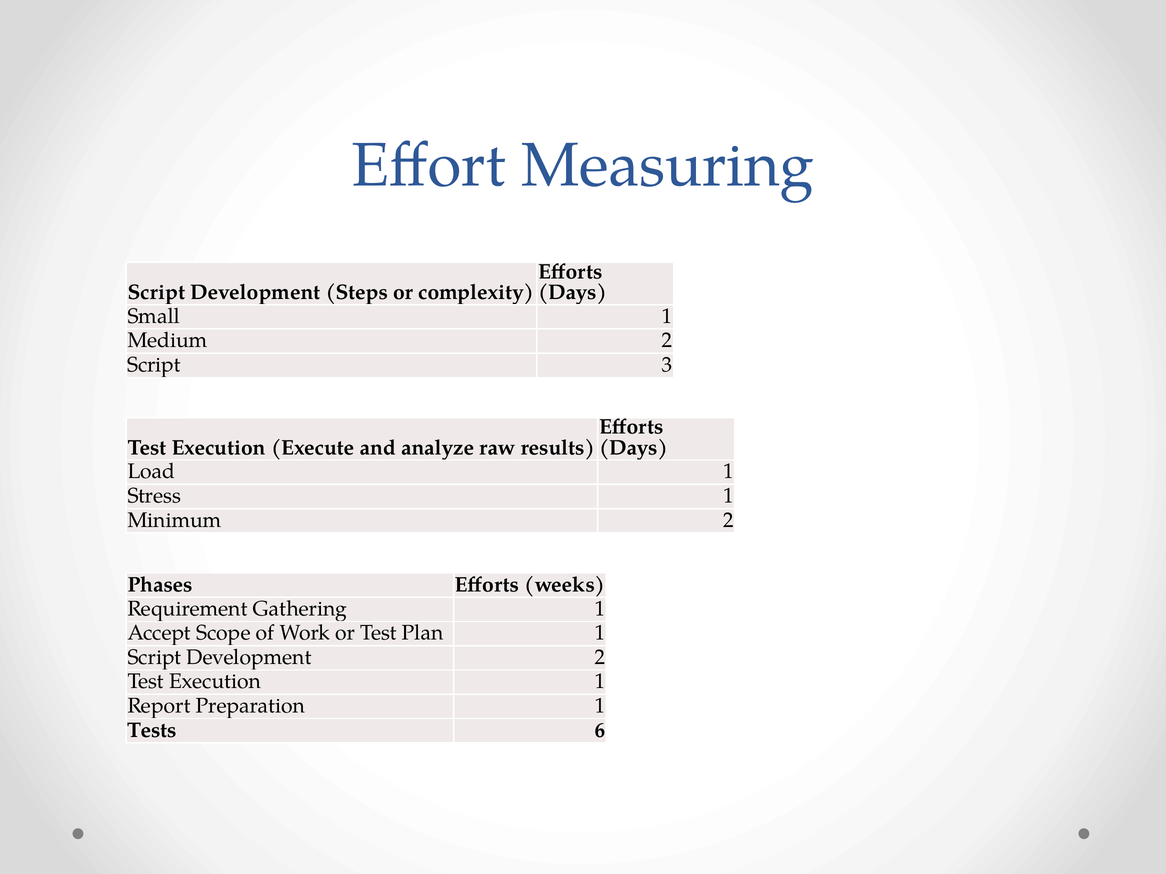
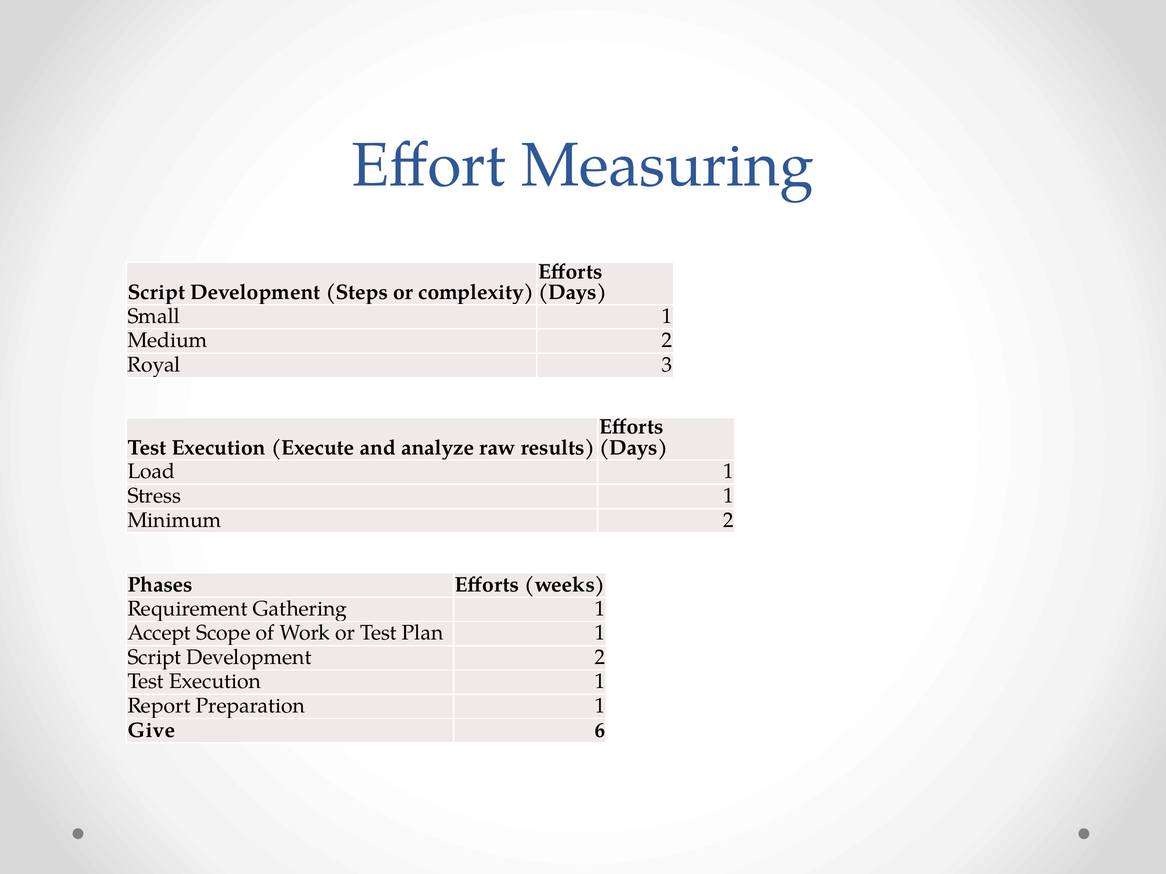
Script: Script -> Royal (154, 365)
Tests: Tests -> Give (152, 731)
